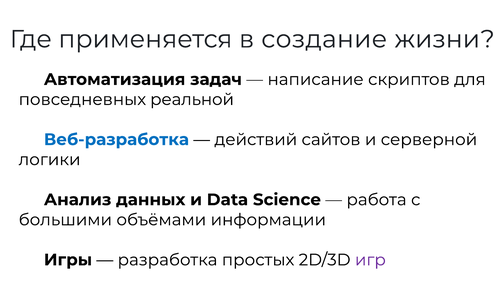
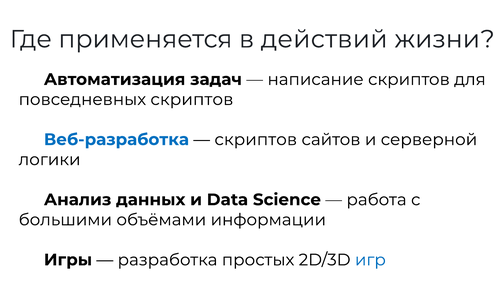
создание: создание -> действий (324, 39)
повседневных реальной: реальной -> скриптов (192, 100)
действий: действий -> скриптов (256, 140)
игр colour: purple -> blue (370, 260)
